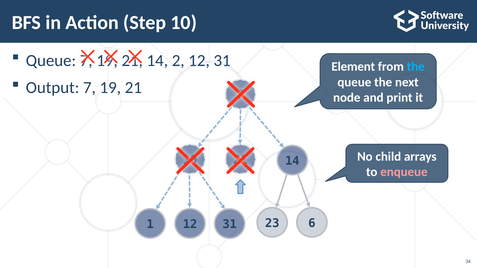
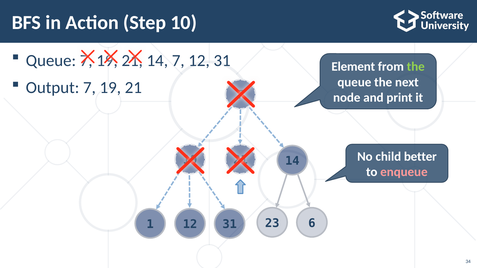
14 2: 2 -> 7 (178, 61)
the colour: light blue -> light green (416, 67)
arrays: arrays -> better (420, 157)
